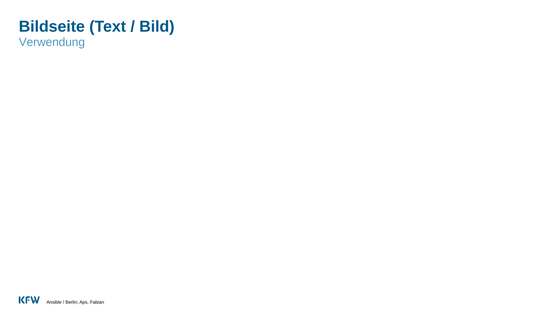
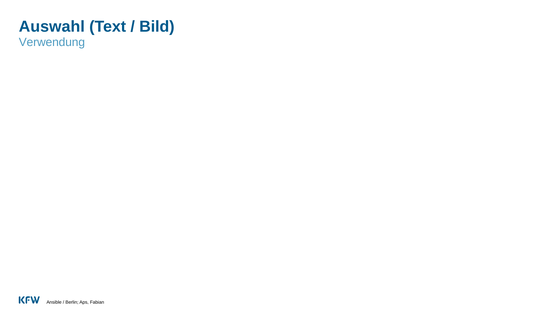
Bildseite: Bildseite -> Auswahl (52, 27)
